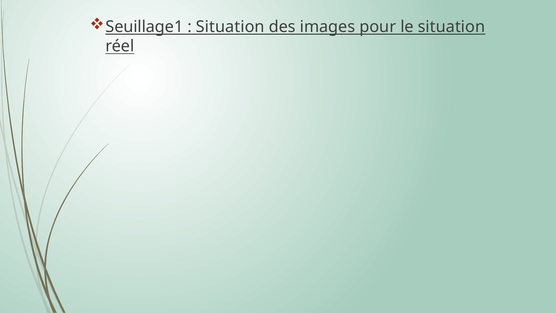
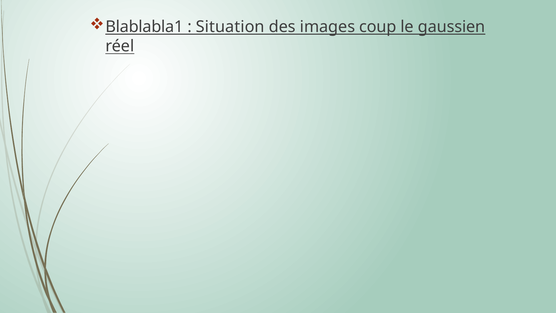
Seuillage1: Seuillage1 -> Blablabla1 (144, 27)
pour: pour -> coup (378, 27)
le situation: situation -> gaussien (452, 27)
